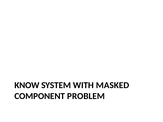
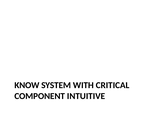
MASKED: MASKED -> CRITICAL (113, 85)
PROBLEM: PROBLEM -> INTUITIVE (86, 96)
